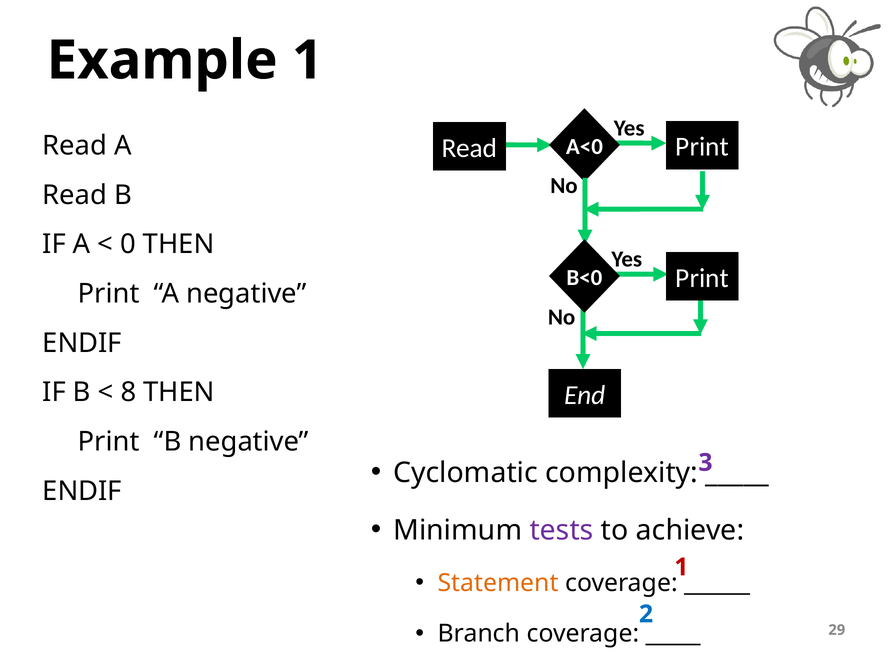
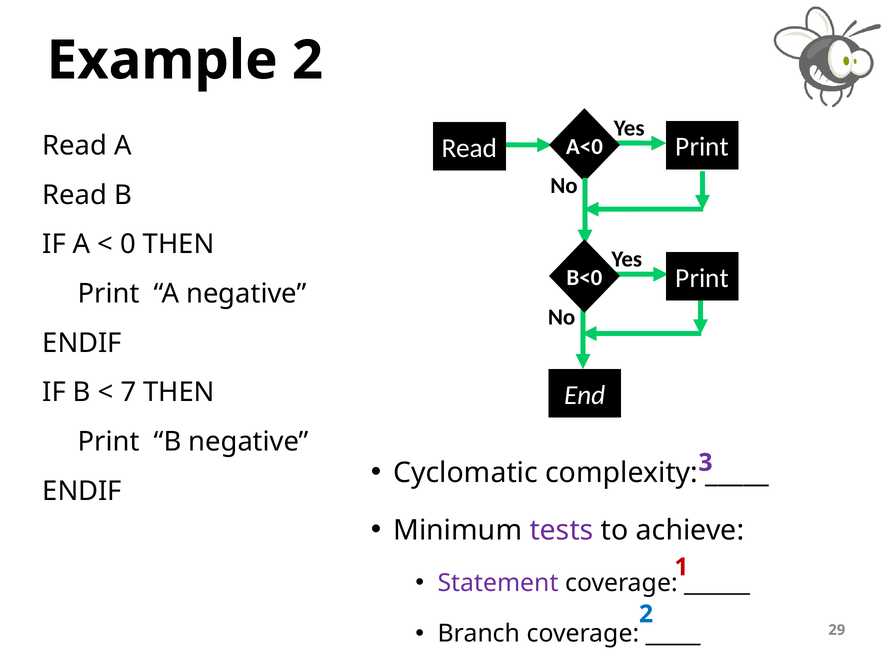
Example 1: 1 -> 2 (308, 60)
8: 8 -> 7 (128, 392)
Statement colour: orange -> purple (498, 583)
